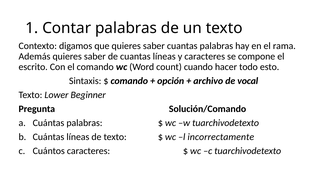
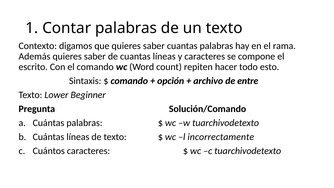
cuando: cuando -> repiten (198, 67)
vocal: vocal -> entre (248, 81)
